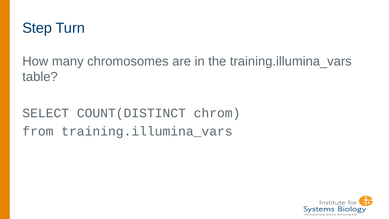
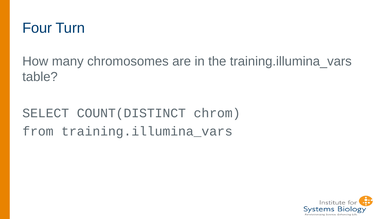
Step: Step -> Four (37, 28)
